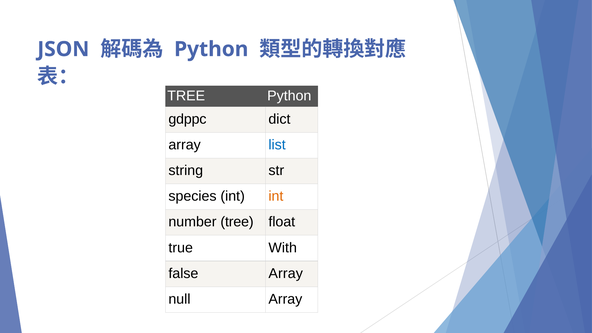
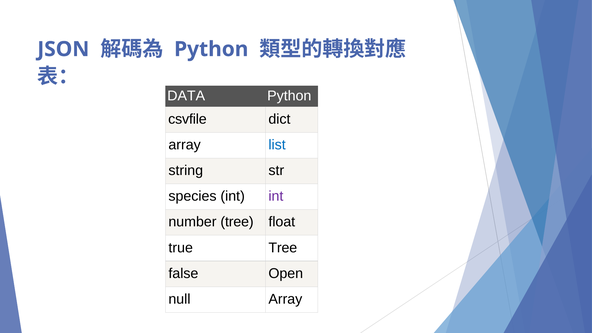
TREE: TREE -> DATA (186, 96)
gdppc: gdppc -> csvfile (187, 119)
int colour: orange -> purple (276, 196)
true With: With -> Tree (283, 248)
false Array: Array -> Open (286, 273)
